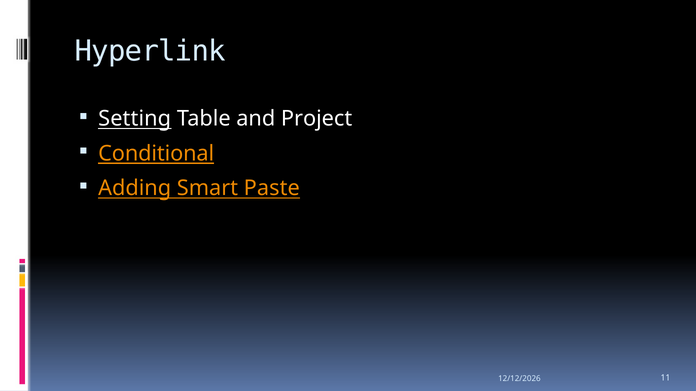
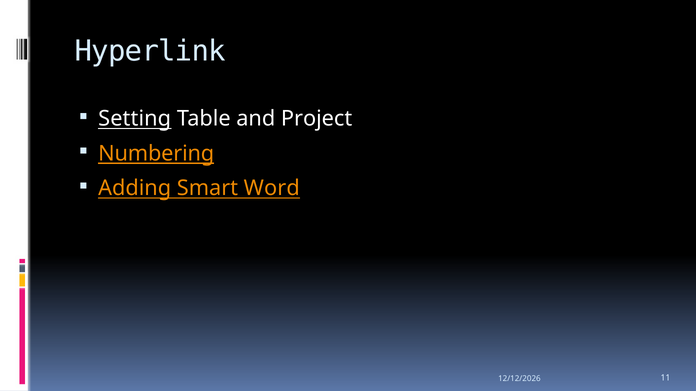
Conditional: Conditional -> Numbering (156, 154)
Paste: Paste -> Word (272, 188)
